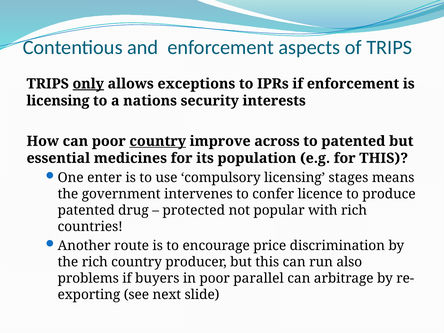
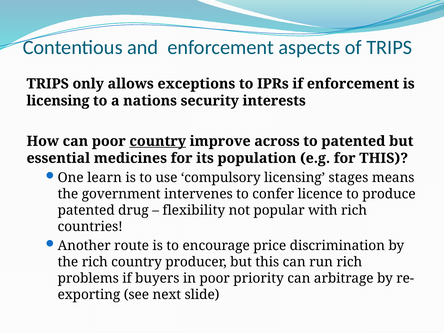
only underline: present -> none (88, 84)
enter: enter -> learn (105, 178)
protected: protected -> flexibility (194, 210)
run also: also -> rich (349, 262)
parallel: parallel -> priority (259, 278)
